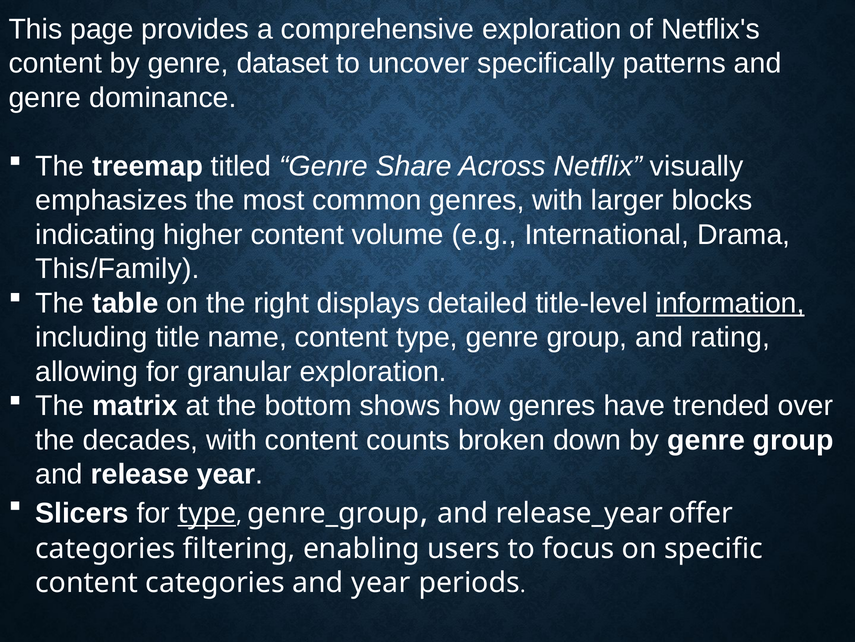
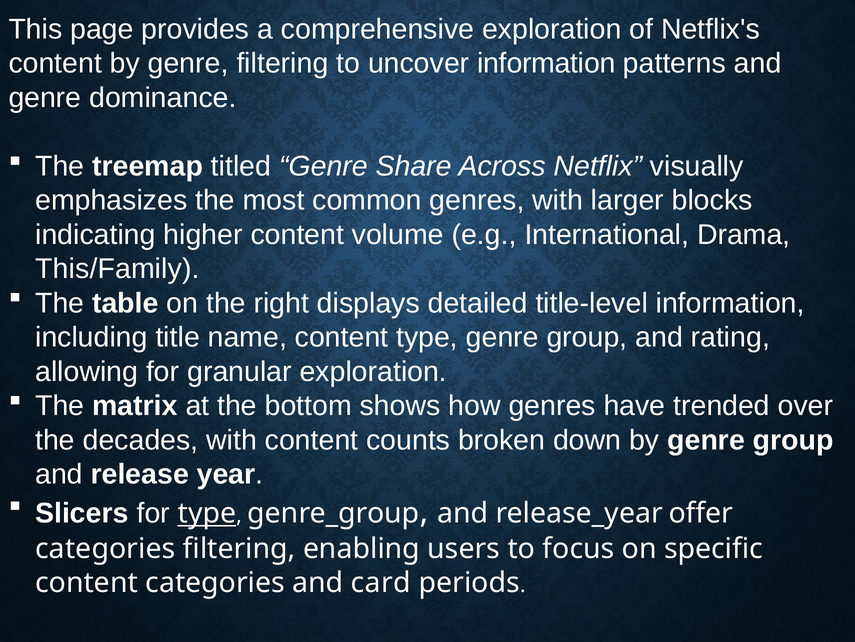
genre dataset: dataset -> filtering (283, 63)
uncover specifically: specifically -> information (546, 63)
information underline: present -> none (730, 303)
and year: year -> card (381, 582)
